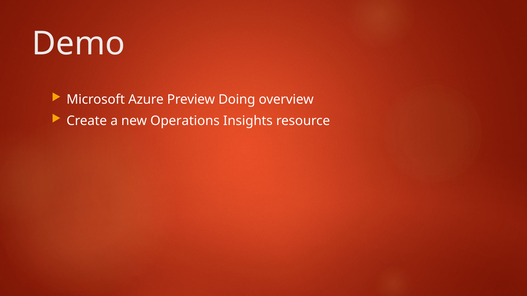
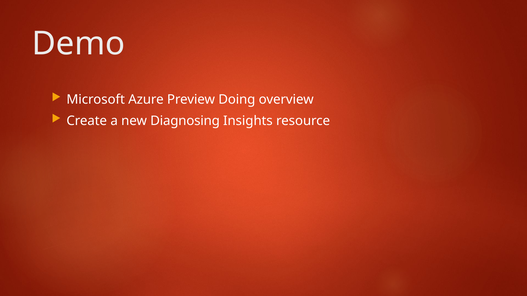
Operations: Operations -> Diagnosing (185, 121)
